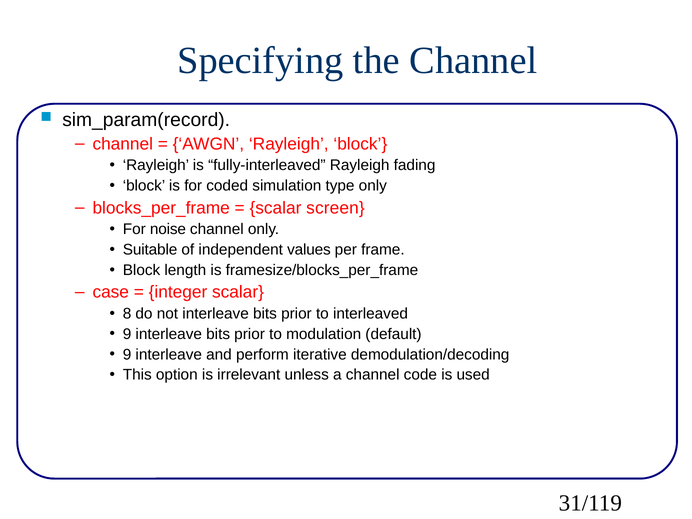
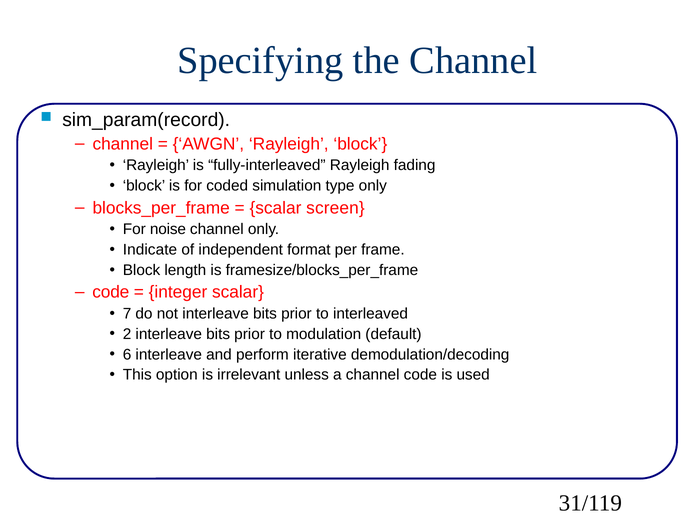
Suitable: Suitable -> Indicate (150, 250)
values: values -> format (309, 250)
case: case -> code (111, 292)
8: 8 -> 7 (127, 314)
9: 9 -> 2 (127, 334)
9: 9 -> 6 (127, 354)
